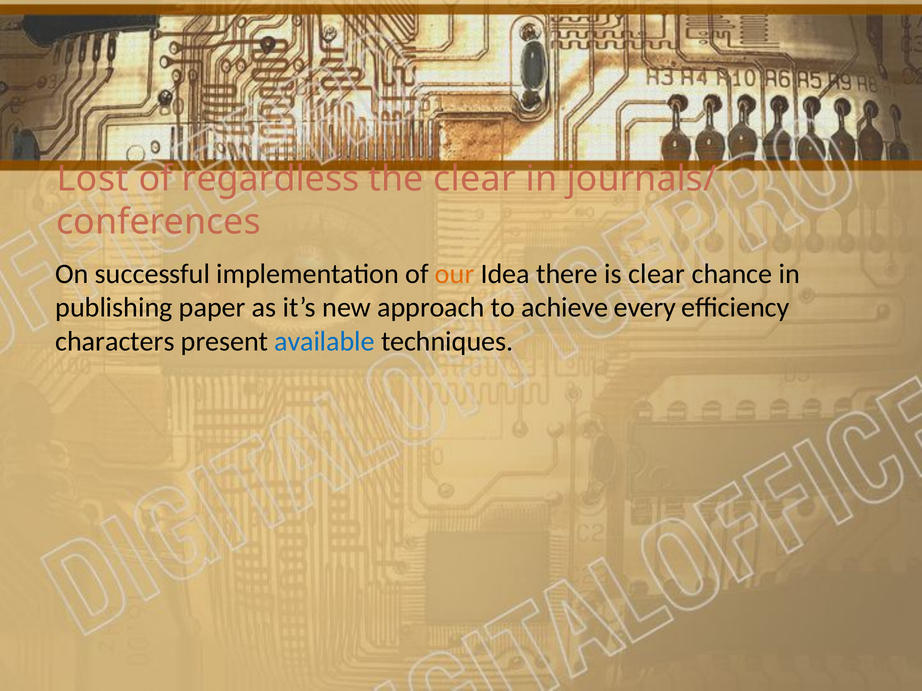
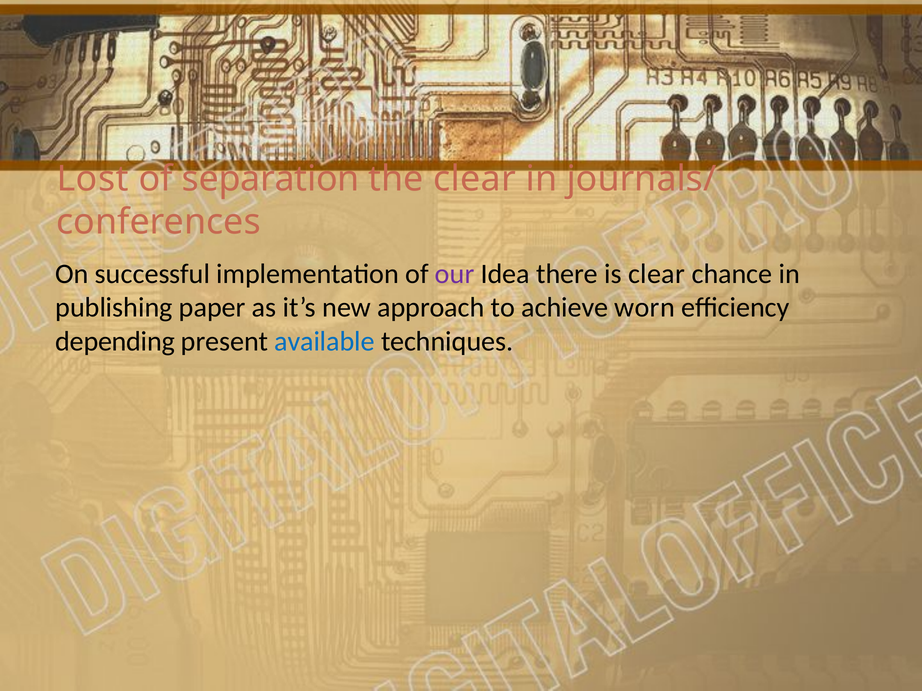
regardless: regardless -> separation (271, 179)
our colour: orange -> purple (455, 274)
every: every -> worn (645, 308)
characters: characters -> depending (115, 342)
